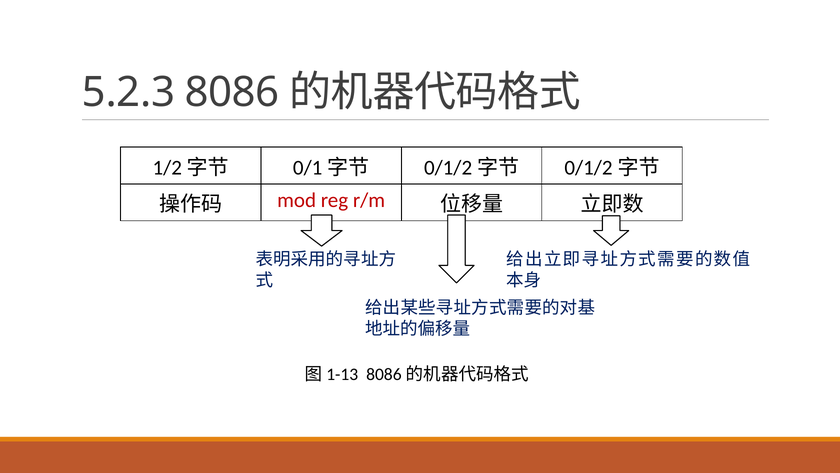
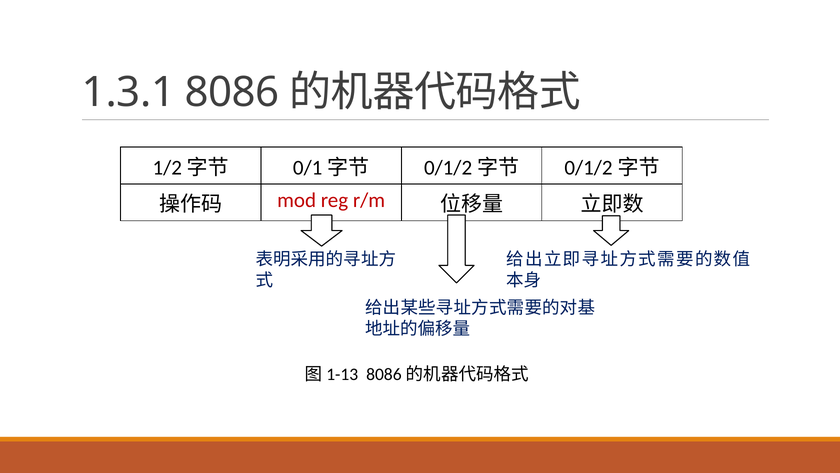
5.2.3: 5.2.3 -> 1.3.1 (128, 92)
